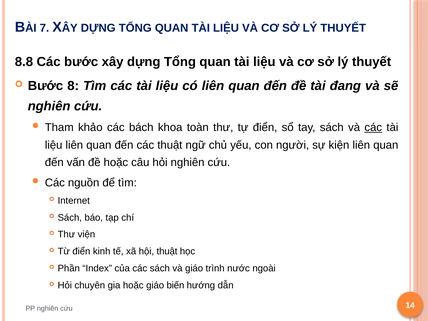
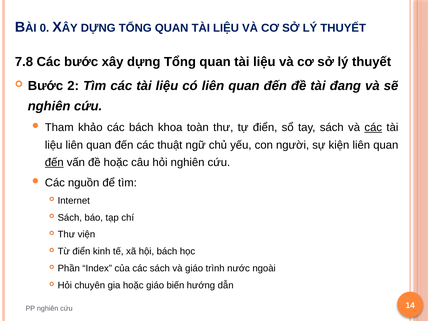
7: 7 -> 0 (44, 28)
8.8: 8.8 -> 7.8 (24, 62)
8: 8 -> 2 (73, 86)
đến underline: none -> present (54, 163)
hội thuật: thuật -> bách (167, 251)
